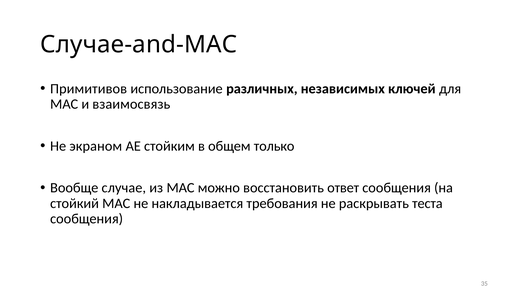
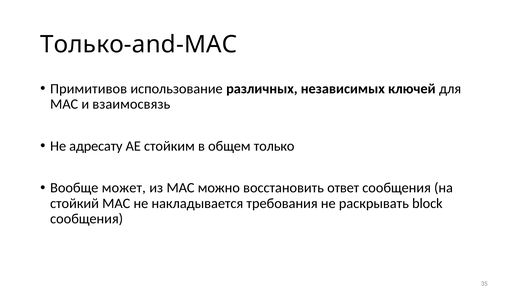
Случае-and-MAC: Случае-and-MAC -> Только-and-MAC (139, 44)
экраном: экраном -> адресату (96, 146)
случае: случае -> может (124, 188)
теста: теста -> block (427, 203)
